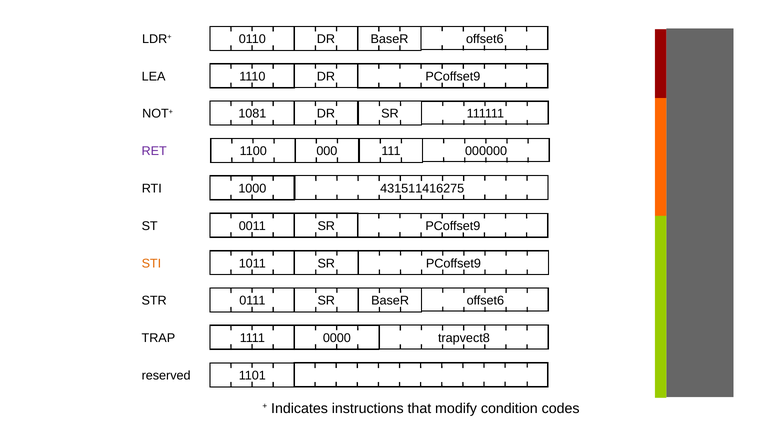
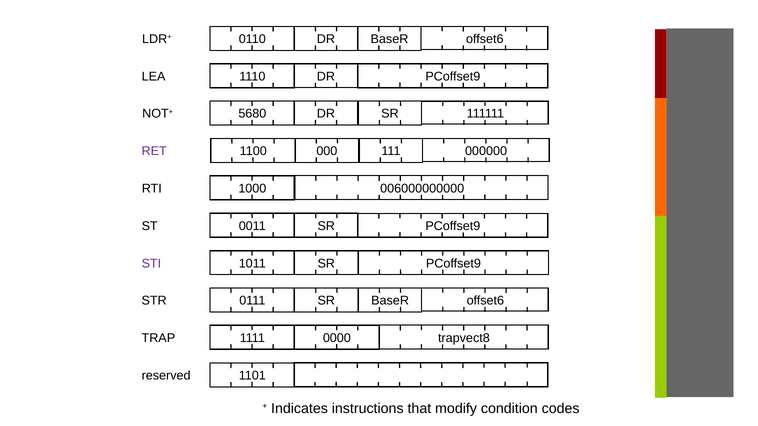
1081: 1081 -> 5680 (252, 114)
431511416275: 431511416275 -> 006000000000 (422, 189)
STI colour: orange -> purple (151, 264)
